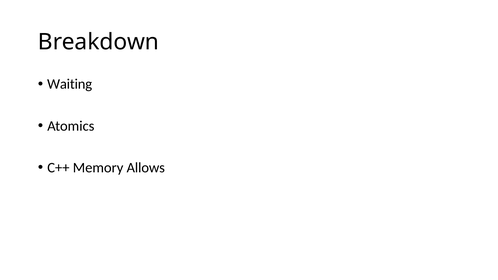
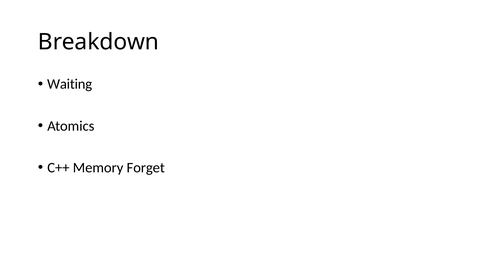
Allows: Allows -> Forget (146, 168)
